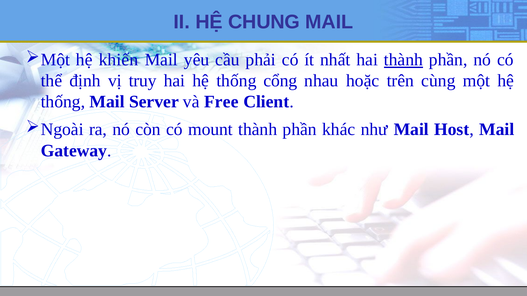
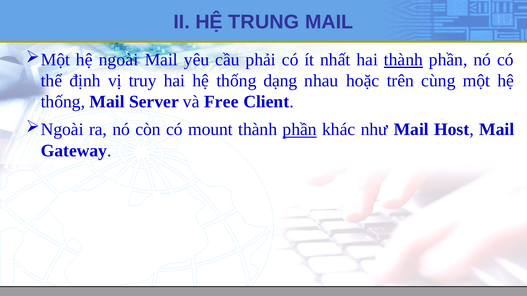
CHUNG: CHUNG -> TRUNG (264, 22)
hệ khiến: khiến -> ngoài (119, 60)
cổng: cổng -> dạng (280, 81)
phần underline: none -> present (300, 130)
